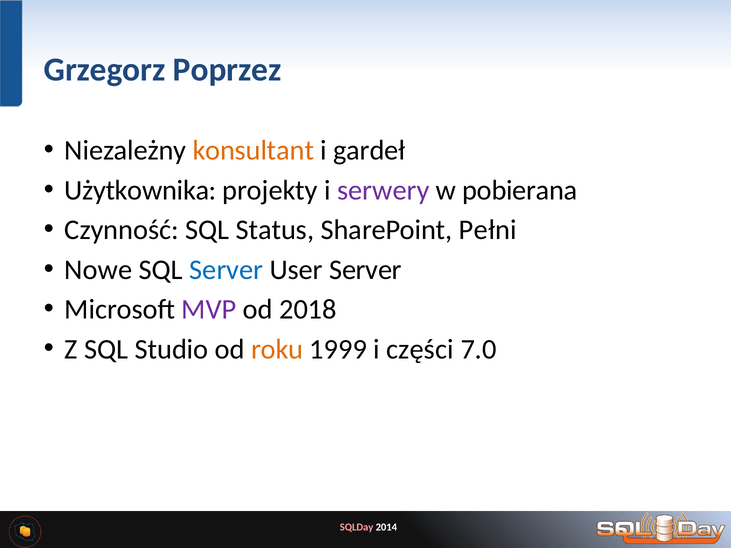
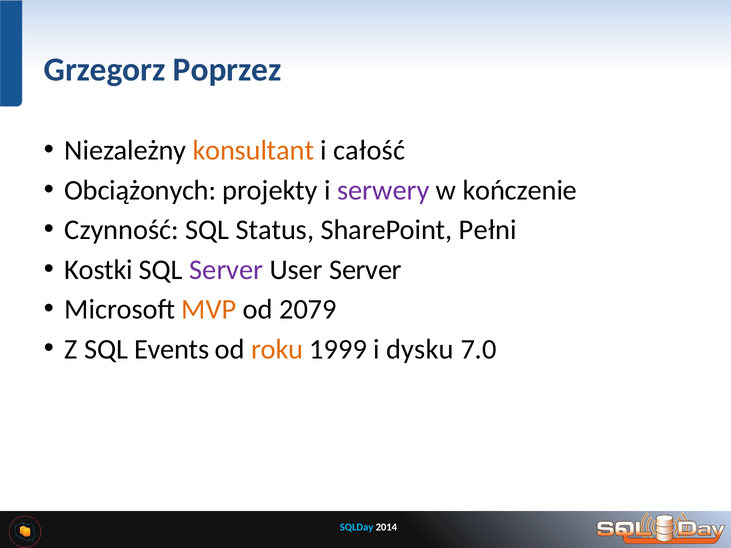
gardeł: gardeł -> całość (369, 151)
Użytkownika: Użytkownika -> Obciążonych (140, 190)
pobierana: pobierana -> kończenie (520, 190)
Nowe: Nowe -> Kostki (99, 270)
Server colour: blue -> purple (226, 270)
MVP colour: purple -> orange (209, 310)
2018: 2018 -> 2079 (308, 310)
Studio: Studio -> Events (172, 349)
części: części -> dysku (420, 349)
SQLDay colour: pink -> light blue (357, 528)
